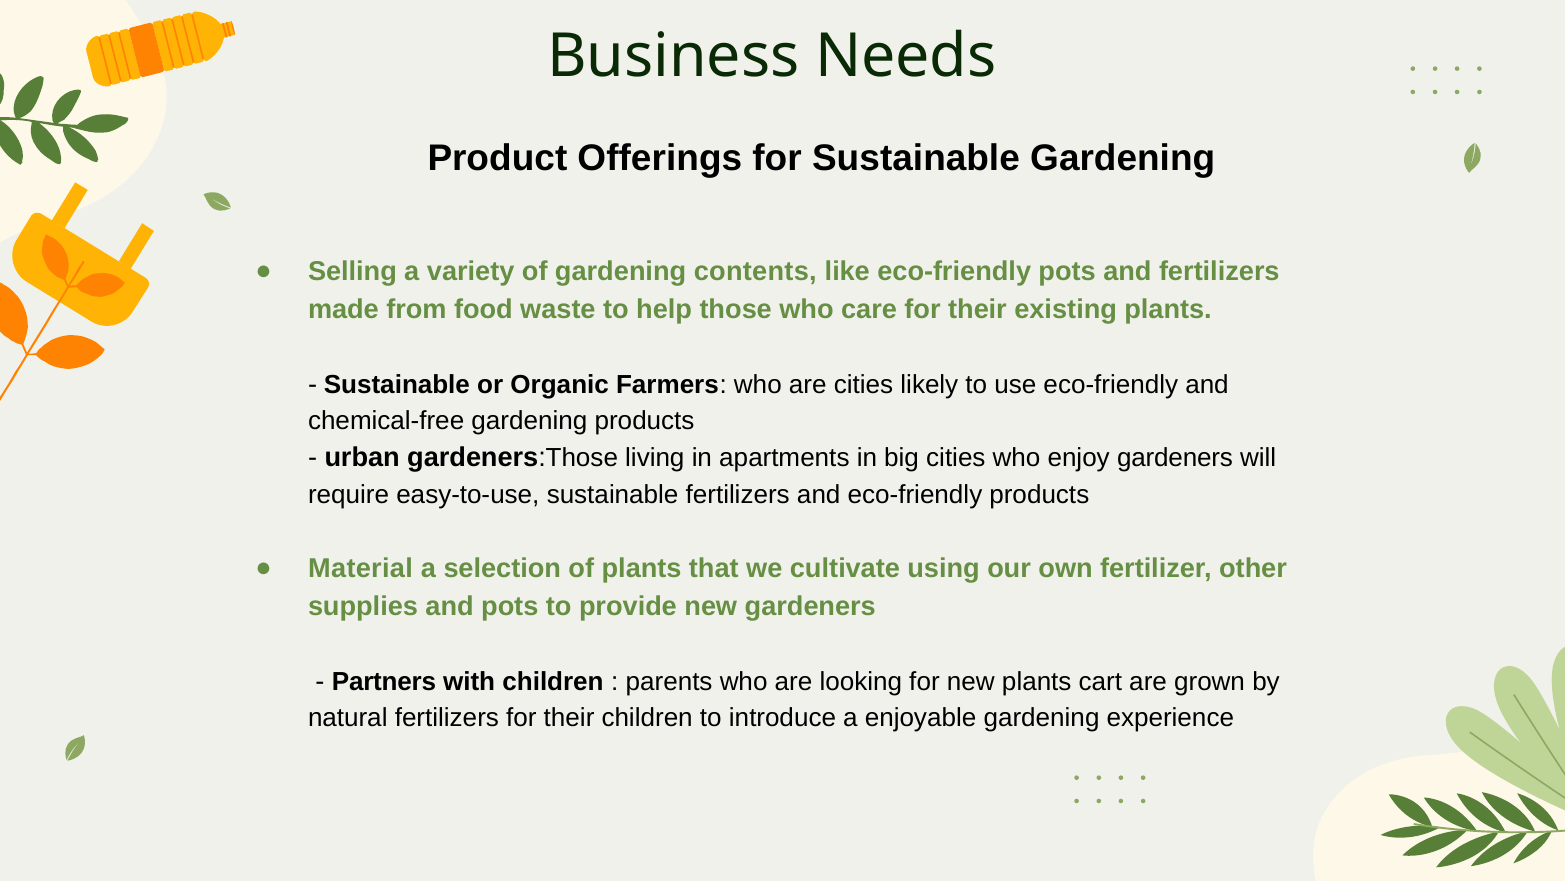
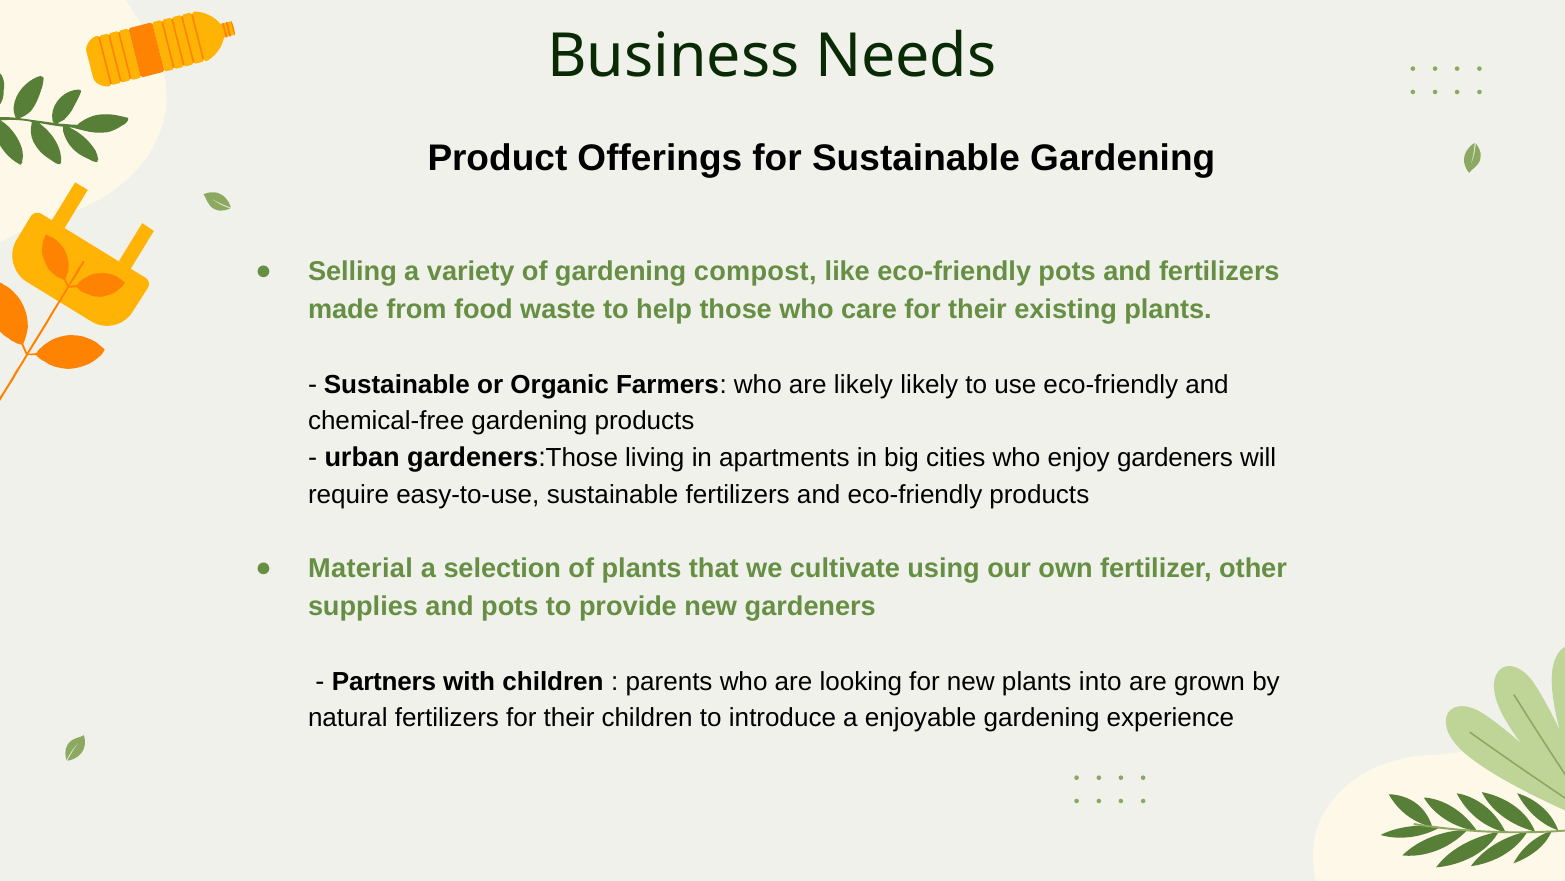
contents: contents -> compost (755, 272)
are cities: cities -> likely (863, 385)
cart: cart -> into (1100, 681)
